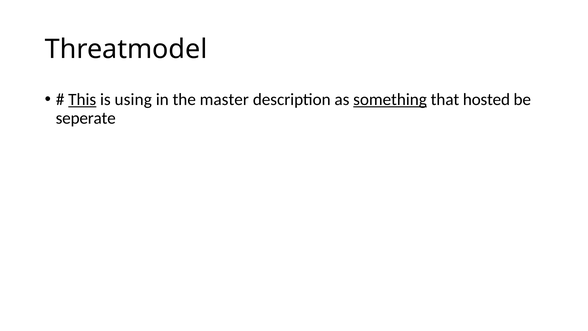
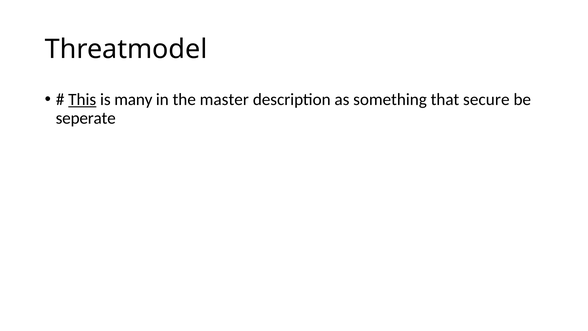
using: using -> many (133, 99)
something underline: present -> none (390, 99)
hosted: hosted -> secure (486, 99)
